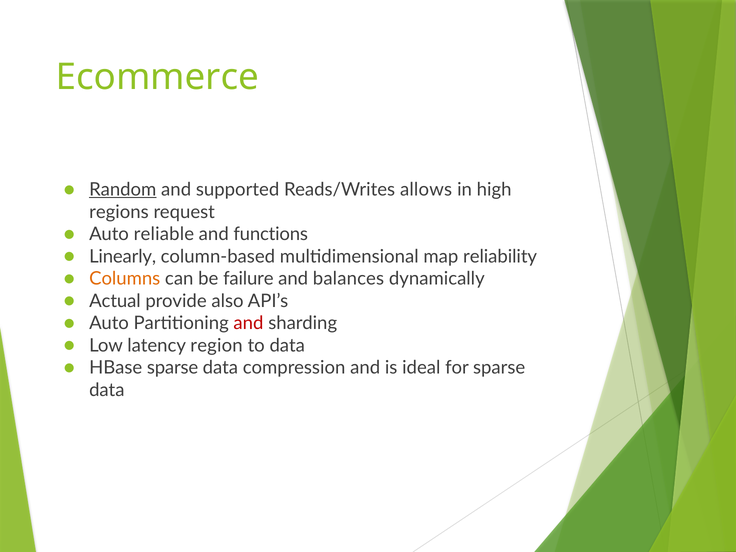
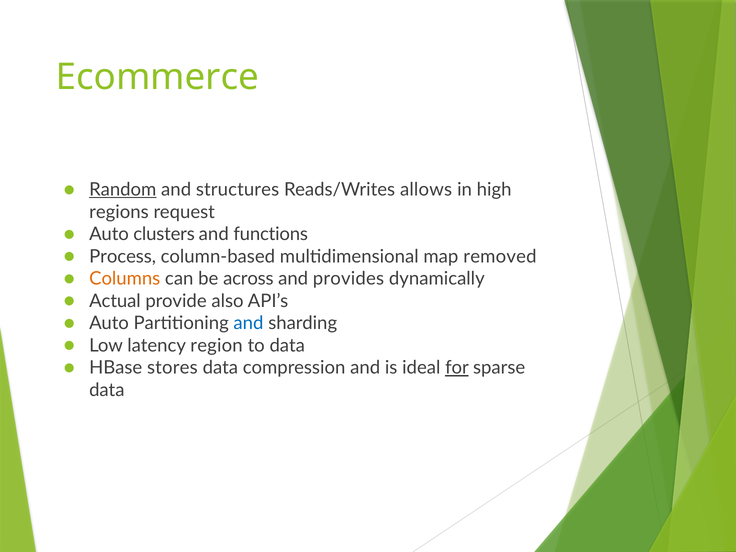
supported: supported -> structures (238, 190)
reliable: reliable -> clusters (164, 234)
Linearly: Linearly -> Process (123, 256)
reliability: reliability -> removed (500, 256)
failure: failure -> across (248, 279)
balances: balances -> provides (348, 279)
and colour: red -> blue (248, 323)
HBase sparse: sparse -> stores (172, 368)
for underline: none -> present (457, 368)
